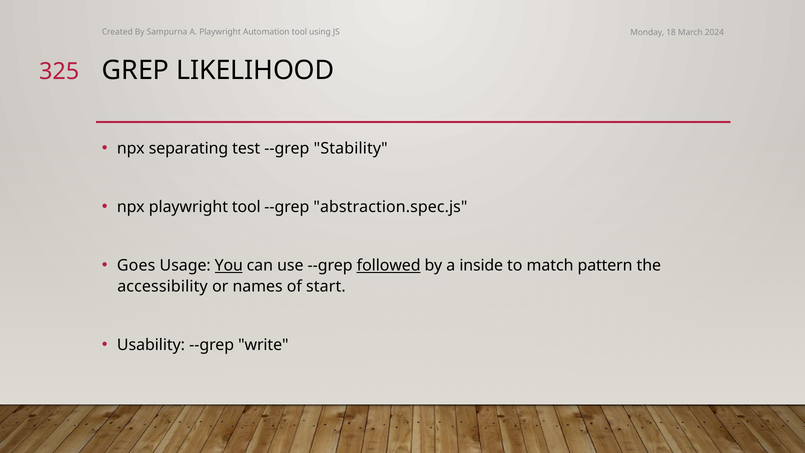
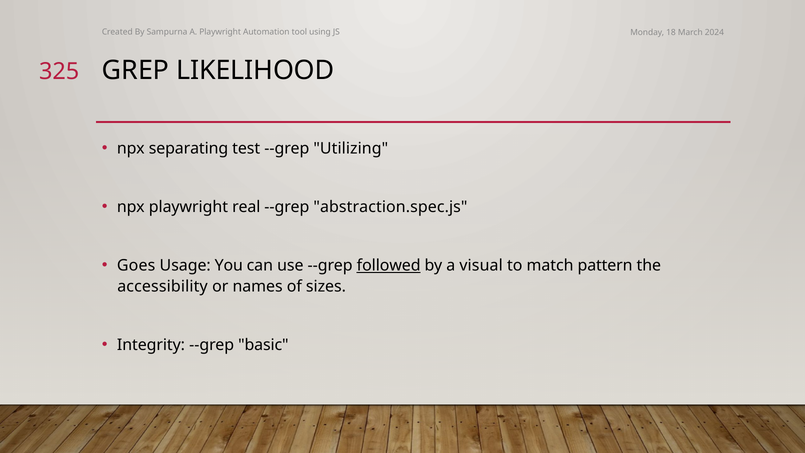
Stability: Stability -> Utilizing (351, 148)
playwright tool: tool -> real (246, 207)
You underline: present -> none (229, 266)
inside: inside -> visual (481, 266)
start: start -> sizes (326, 286)
Usability: Usability -> Integrity (151, 345)
write: write -> basic (263, 345)
